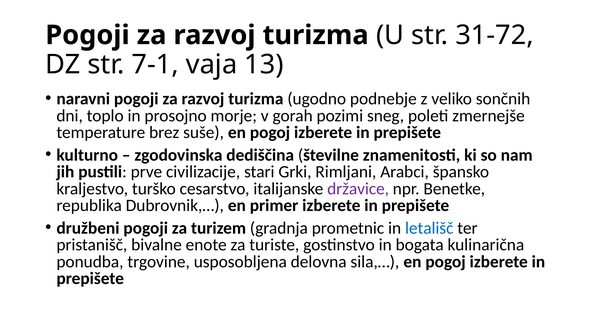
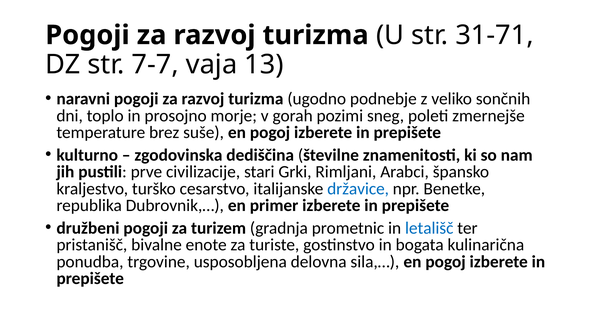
31-72: 31-72 -> 31-71 (495, 35)
7-1: 7-1 -> 7-7 (155, 65)
državice colour: purple -> blue (358, 189)
